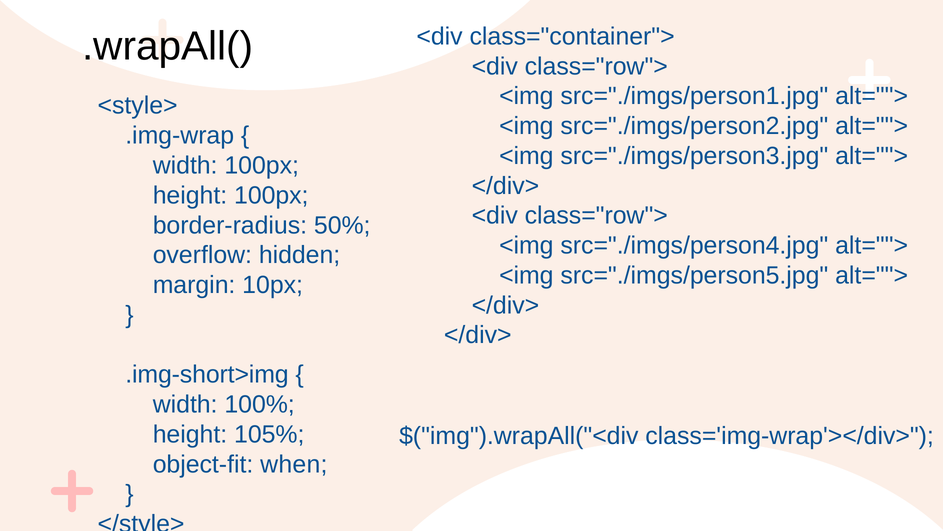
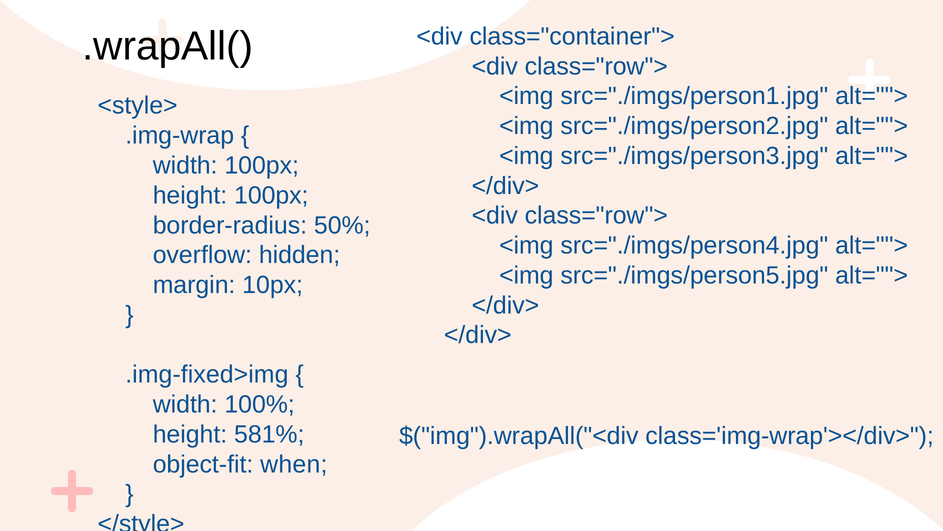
.img-short>img: .img-short>img -> .img-fixed>img (207, 374)
105%: 105% -> 581% (269, 434)
